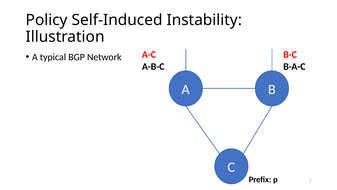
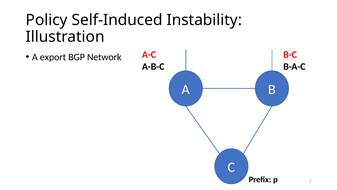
typical: typical -> export (53, 57)
